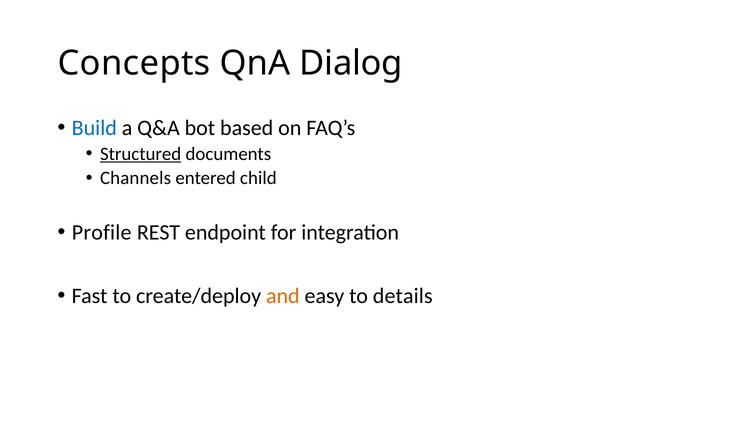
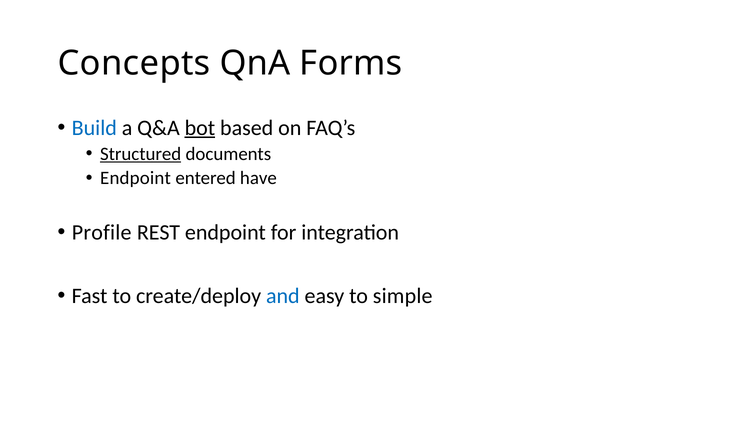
Dialog: Dialog -> Forms (351, 63)
bot underline: none -> present (200, 128)
Channels: Channels -> Endpoint (135, 178)
child: child -> have (258, 178)
and colour: orange -> blue (283, 296)
details: details -> simple (403, 296)
